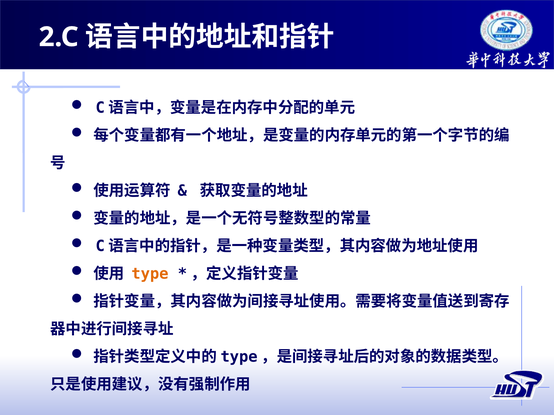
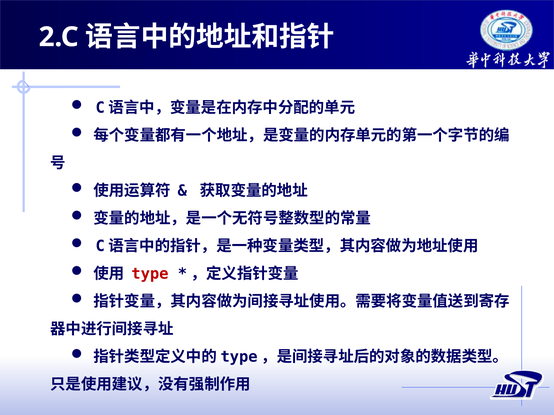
type colour: orange -> red (150, 274)
